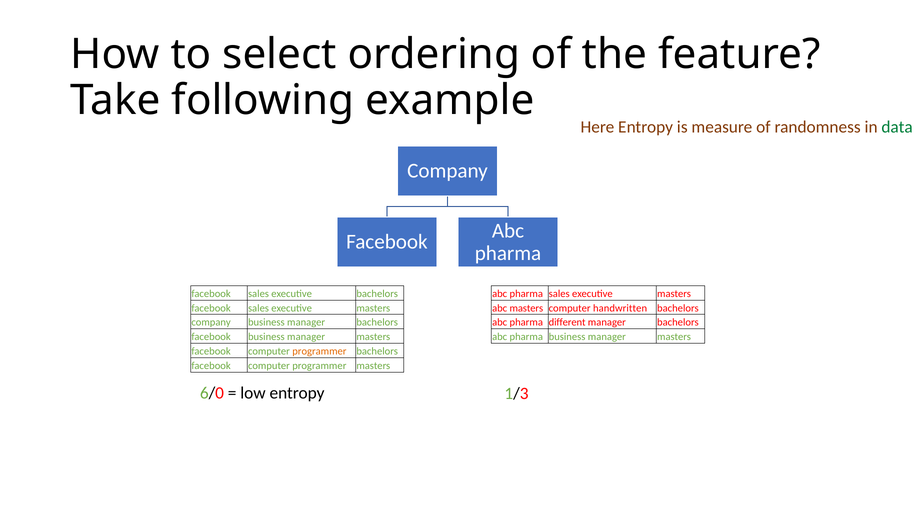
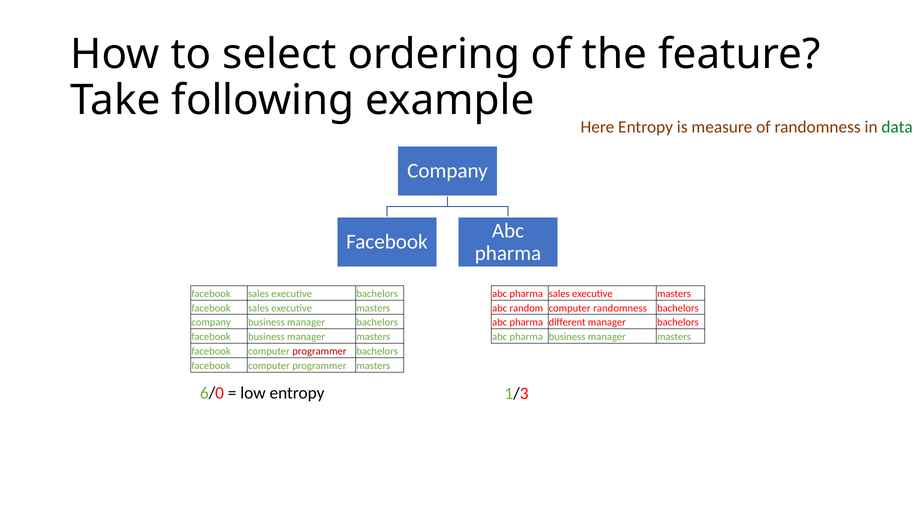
abc masters: masters -> random (526, 308)
computer handwritten: handwritten -> randomness (620, 308)
programmer colour: orange -> red (319, 352)
